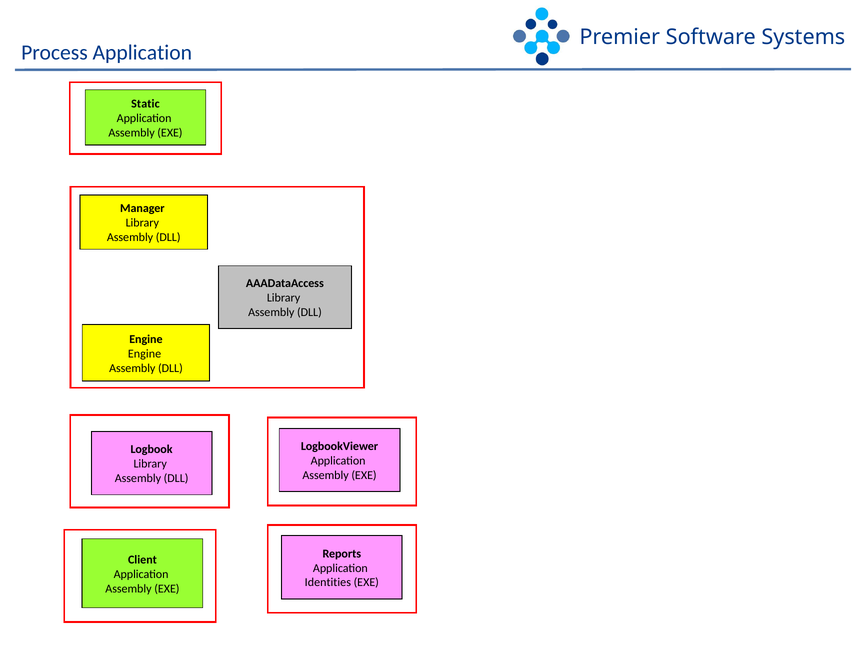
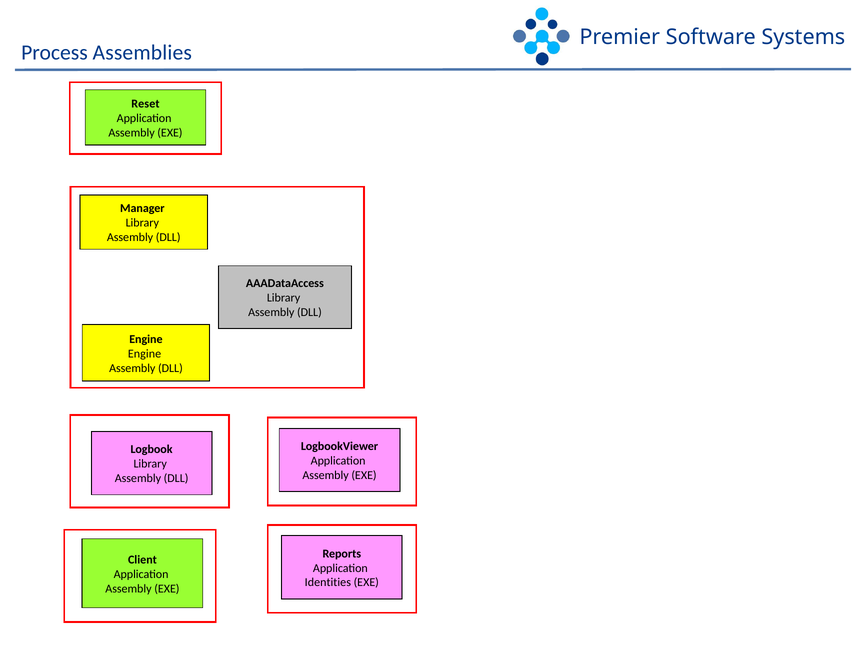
Process Application: Application -> Assemblies (142, 53)
Static: Static -> Reset (145, 104)
